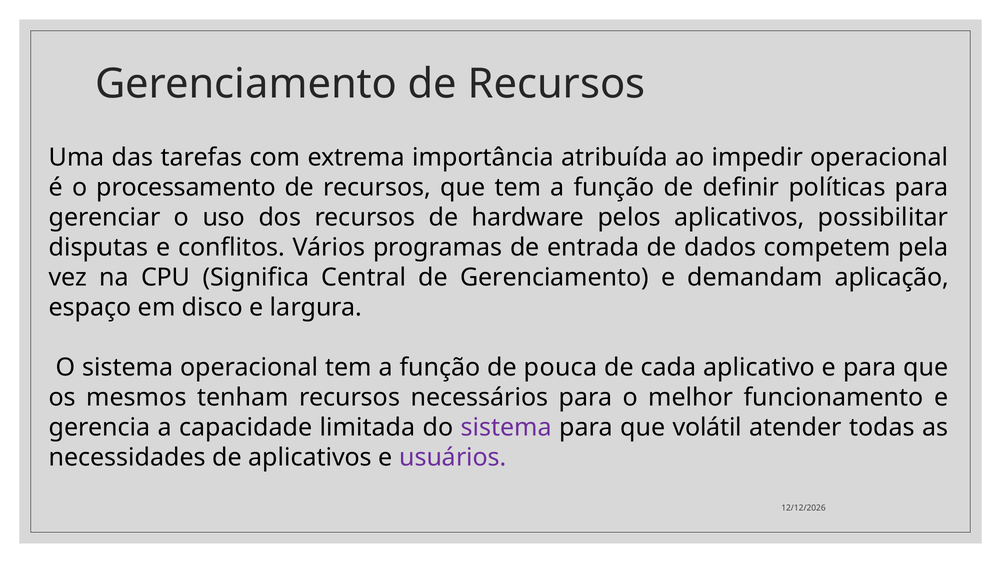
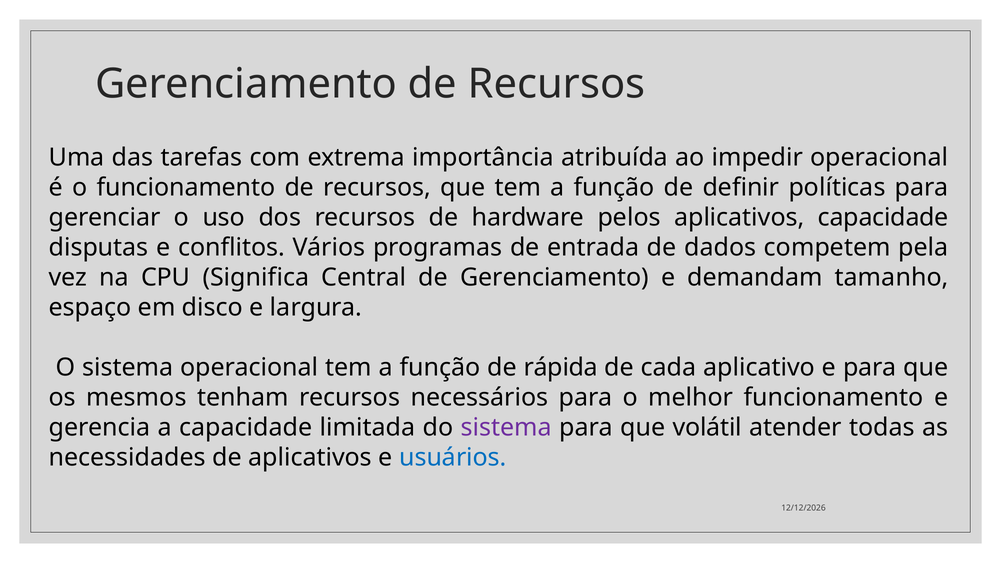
o processamento: processamento -> funcionamento (186, 187)
aplicativos possibilitar: possibilitar -> capacidade (883, 217)
aplicação: aplicação -> tamanho (892, 277)
pouca: pouca -> rápida (561, 368)
usuários colour: purple -> blue (453, 458)
